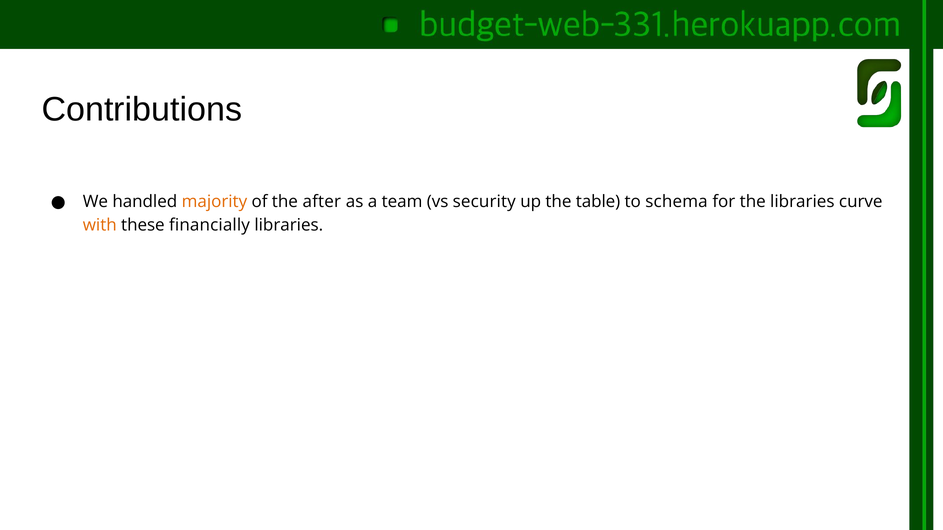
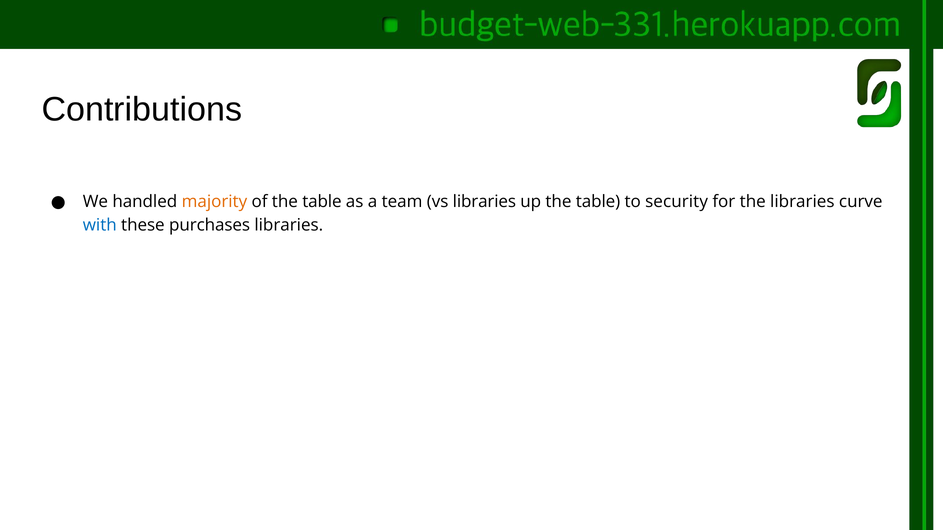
of the after: after -> table (322, 202)
vs security: security -> libraries (484, 202)
schema: schema -> security (677, 202)
with colour: orange -> blue (100, 225)
financially: financially -> purchases (210, 225)
